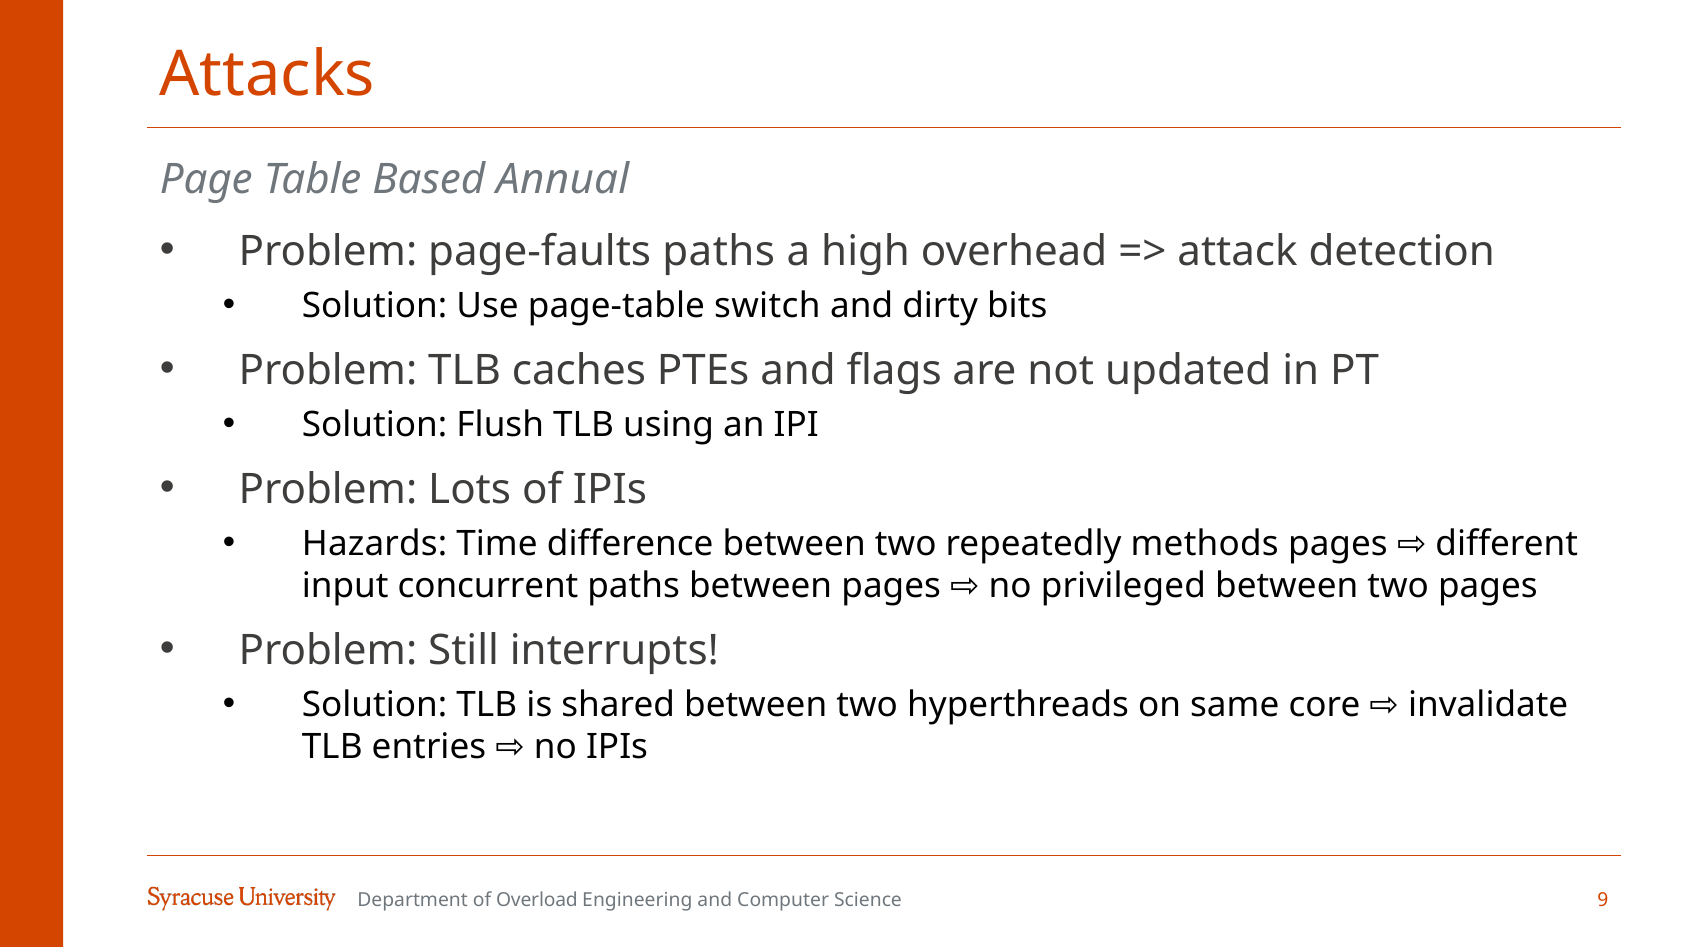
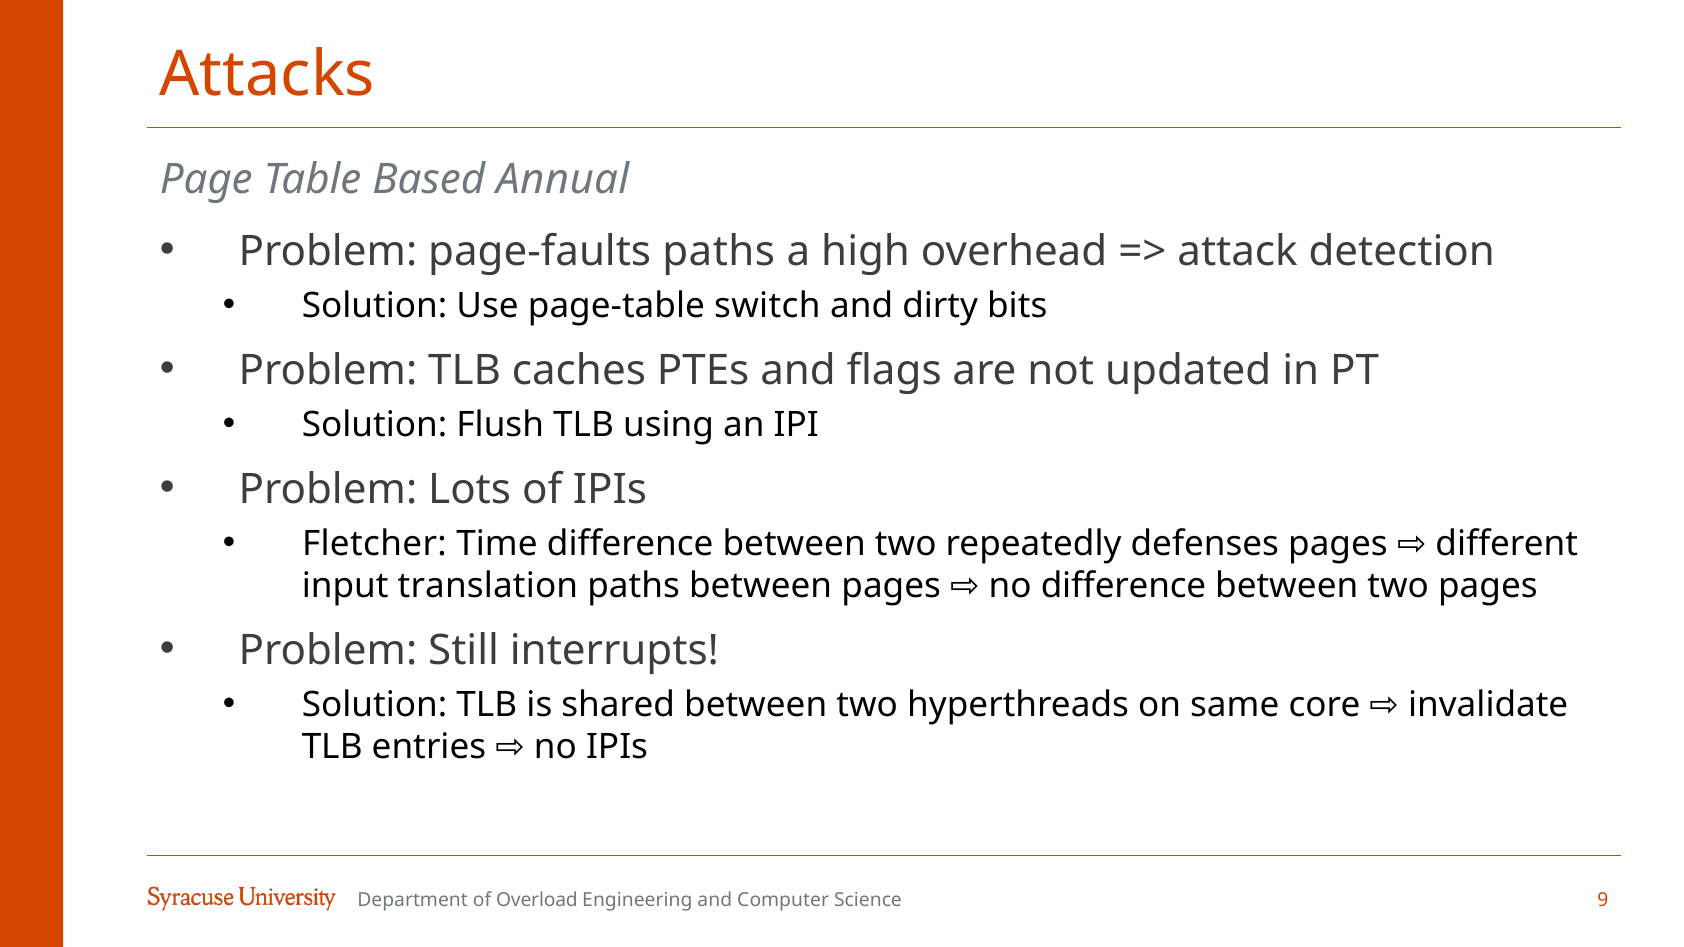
Hazards: Hazards -> Fletcher (374, 544)
methods: methods -> defenses (1205, 544)
concurrent: concurrent -> translation (488, 586)
no privileged: privileged -> difference (1124, 586)
